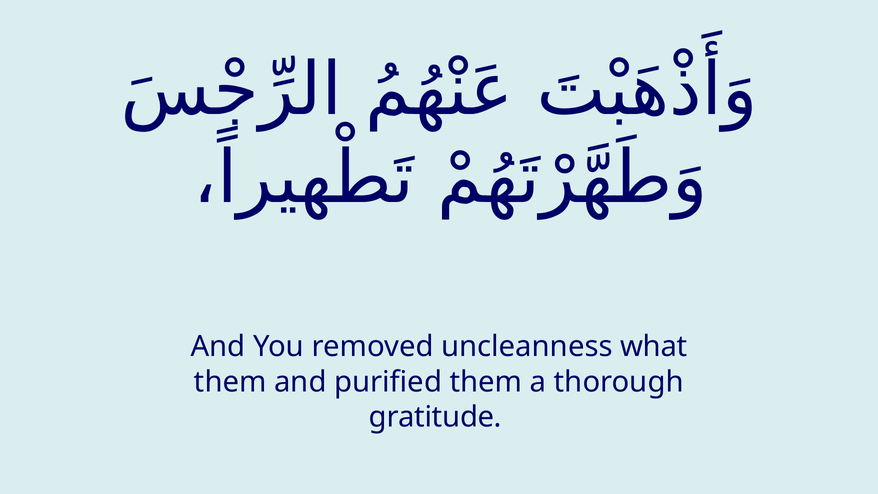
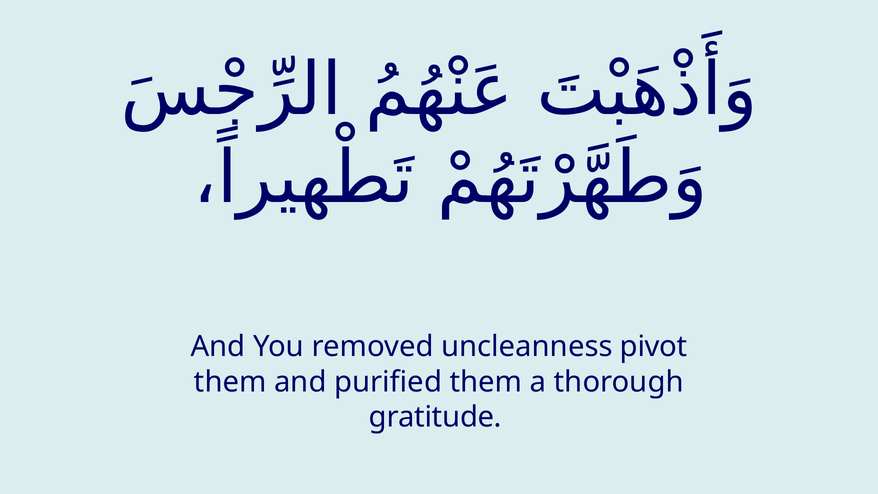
what: what -> pivot (654, 347)
